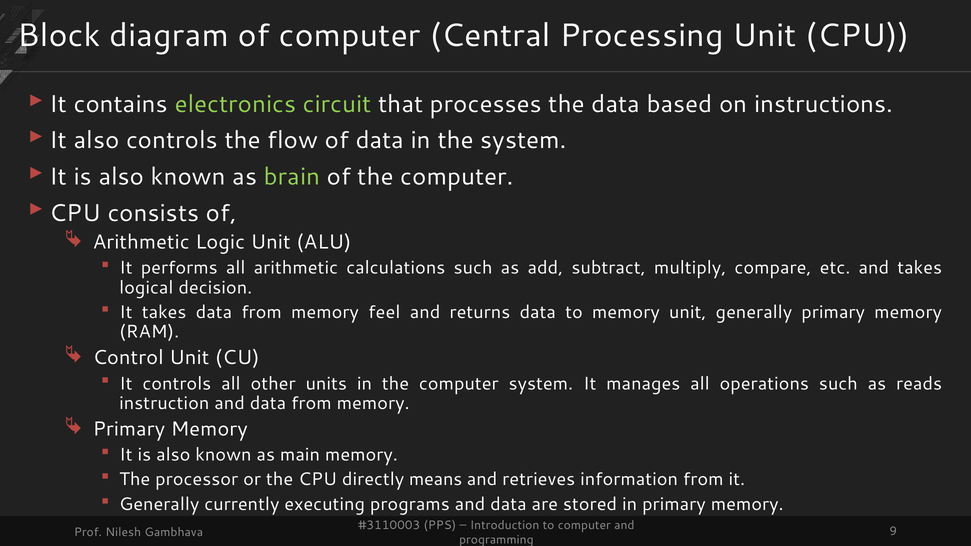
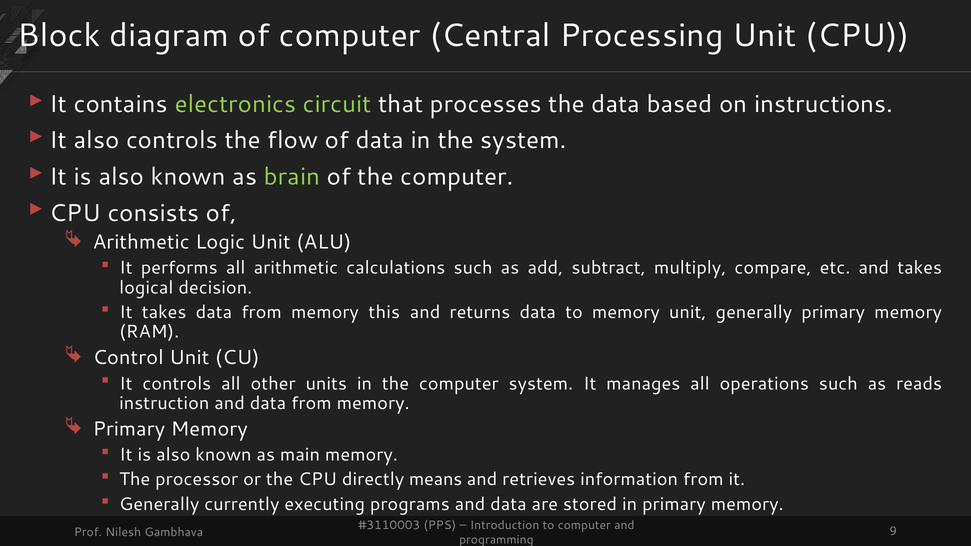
feel: feel -> this (384, 312)
